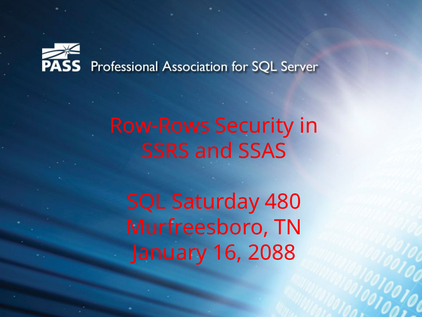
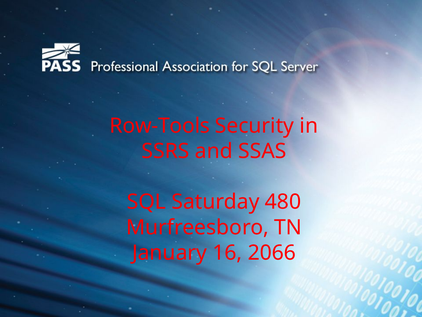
Row-Rows: Row-Rows -> Row-Tools (160, 126)
2088: 2088 -> 2066 (272, 252)
